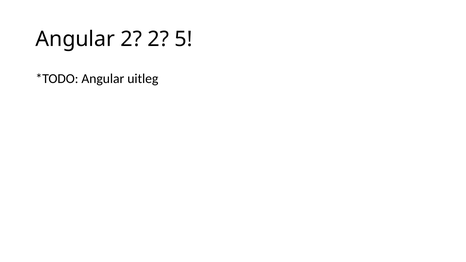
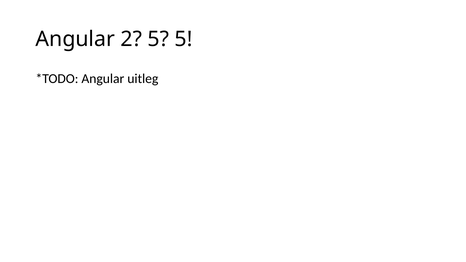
2 2: 2 -> 5 (158, 39)
